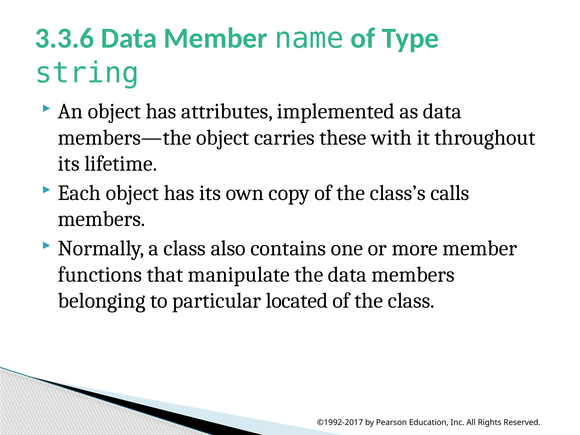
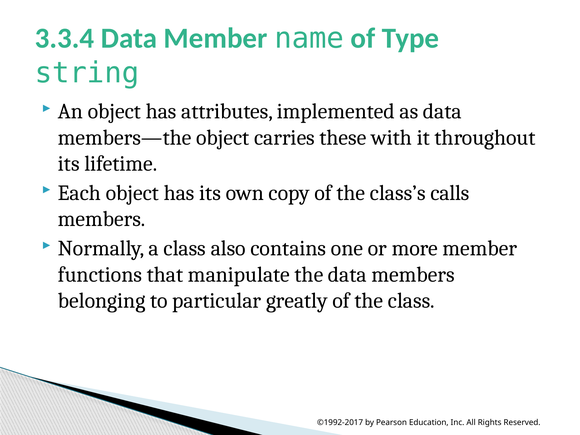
3.3.6: 3.3.6 -> 3.3.4 (64, 38)
located: located -> greatly (297, 301)
